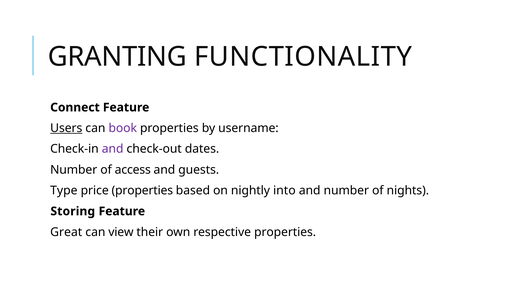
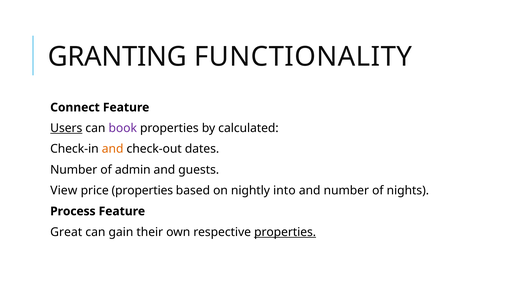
username: username -> calculated (248, 128)
and colour: purple -> orange (113, 149)
access: access -> admin (133, 169)
Type: Type -> View (64, 190)
Storing: Storing -> Process (73, 211)
view: view -> gain (121, 232)
properties underline: none -> present (285, 232)
